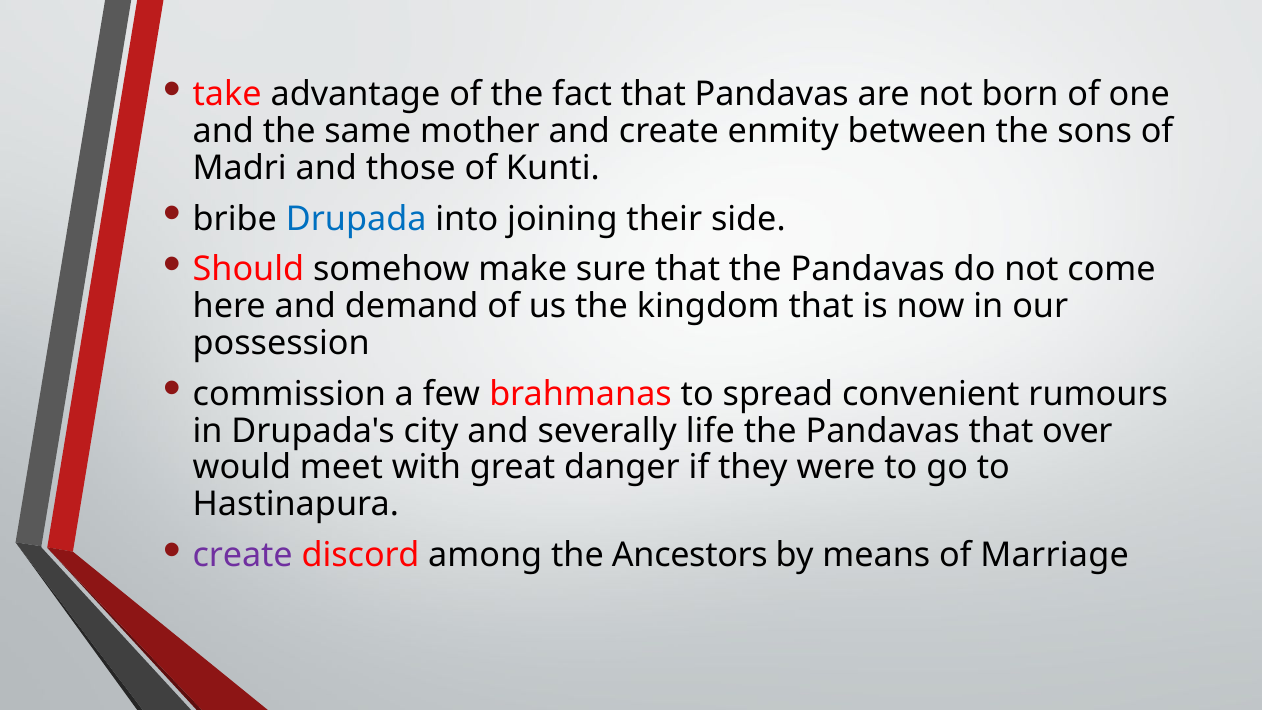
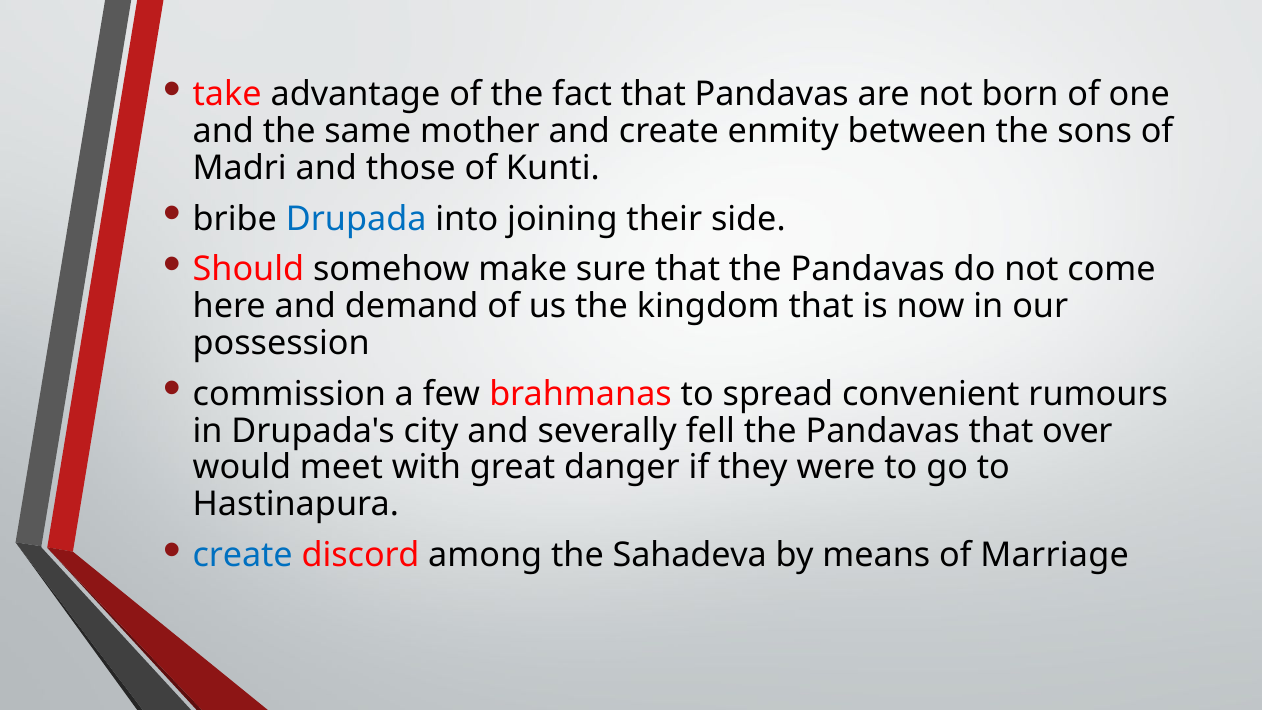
life: life -> fell (710, 431)
create colour: purple -> blue (243, 555)
Ancestors: Ancestors -> Sahadeva (690, 555)
